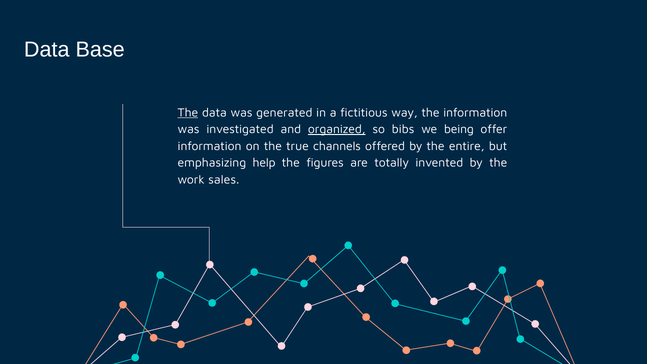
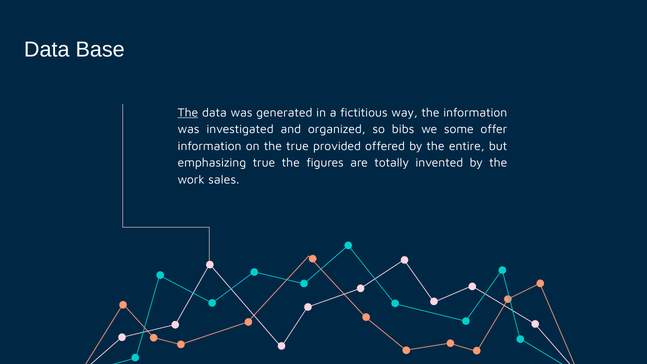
organized underline: present -> none (337, 129)
being: being -> some (459, 129)
channels: channels -> provided (337, 146)
emphasizing help: help -> true (264, 163)
